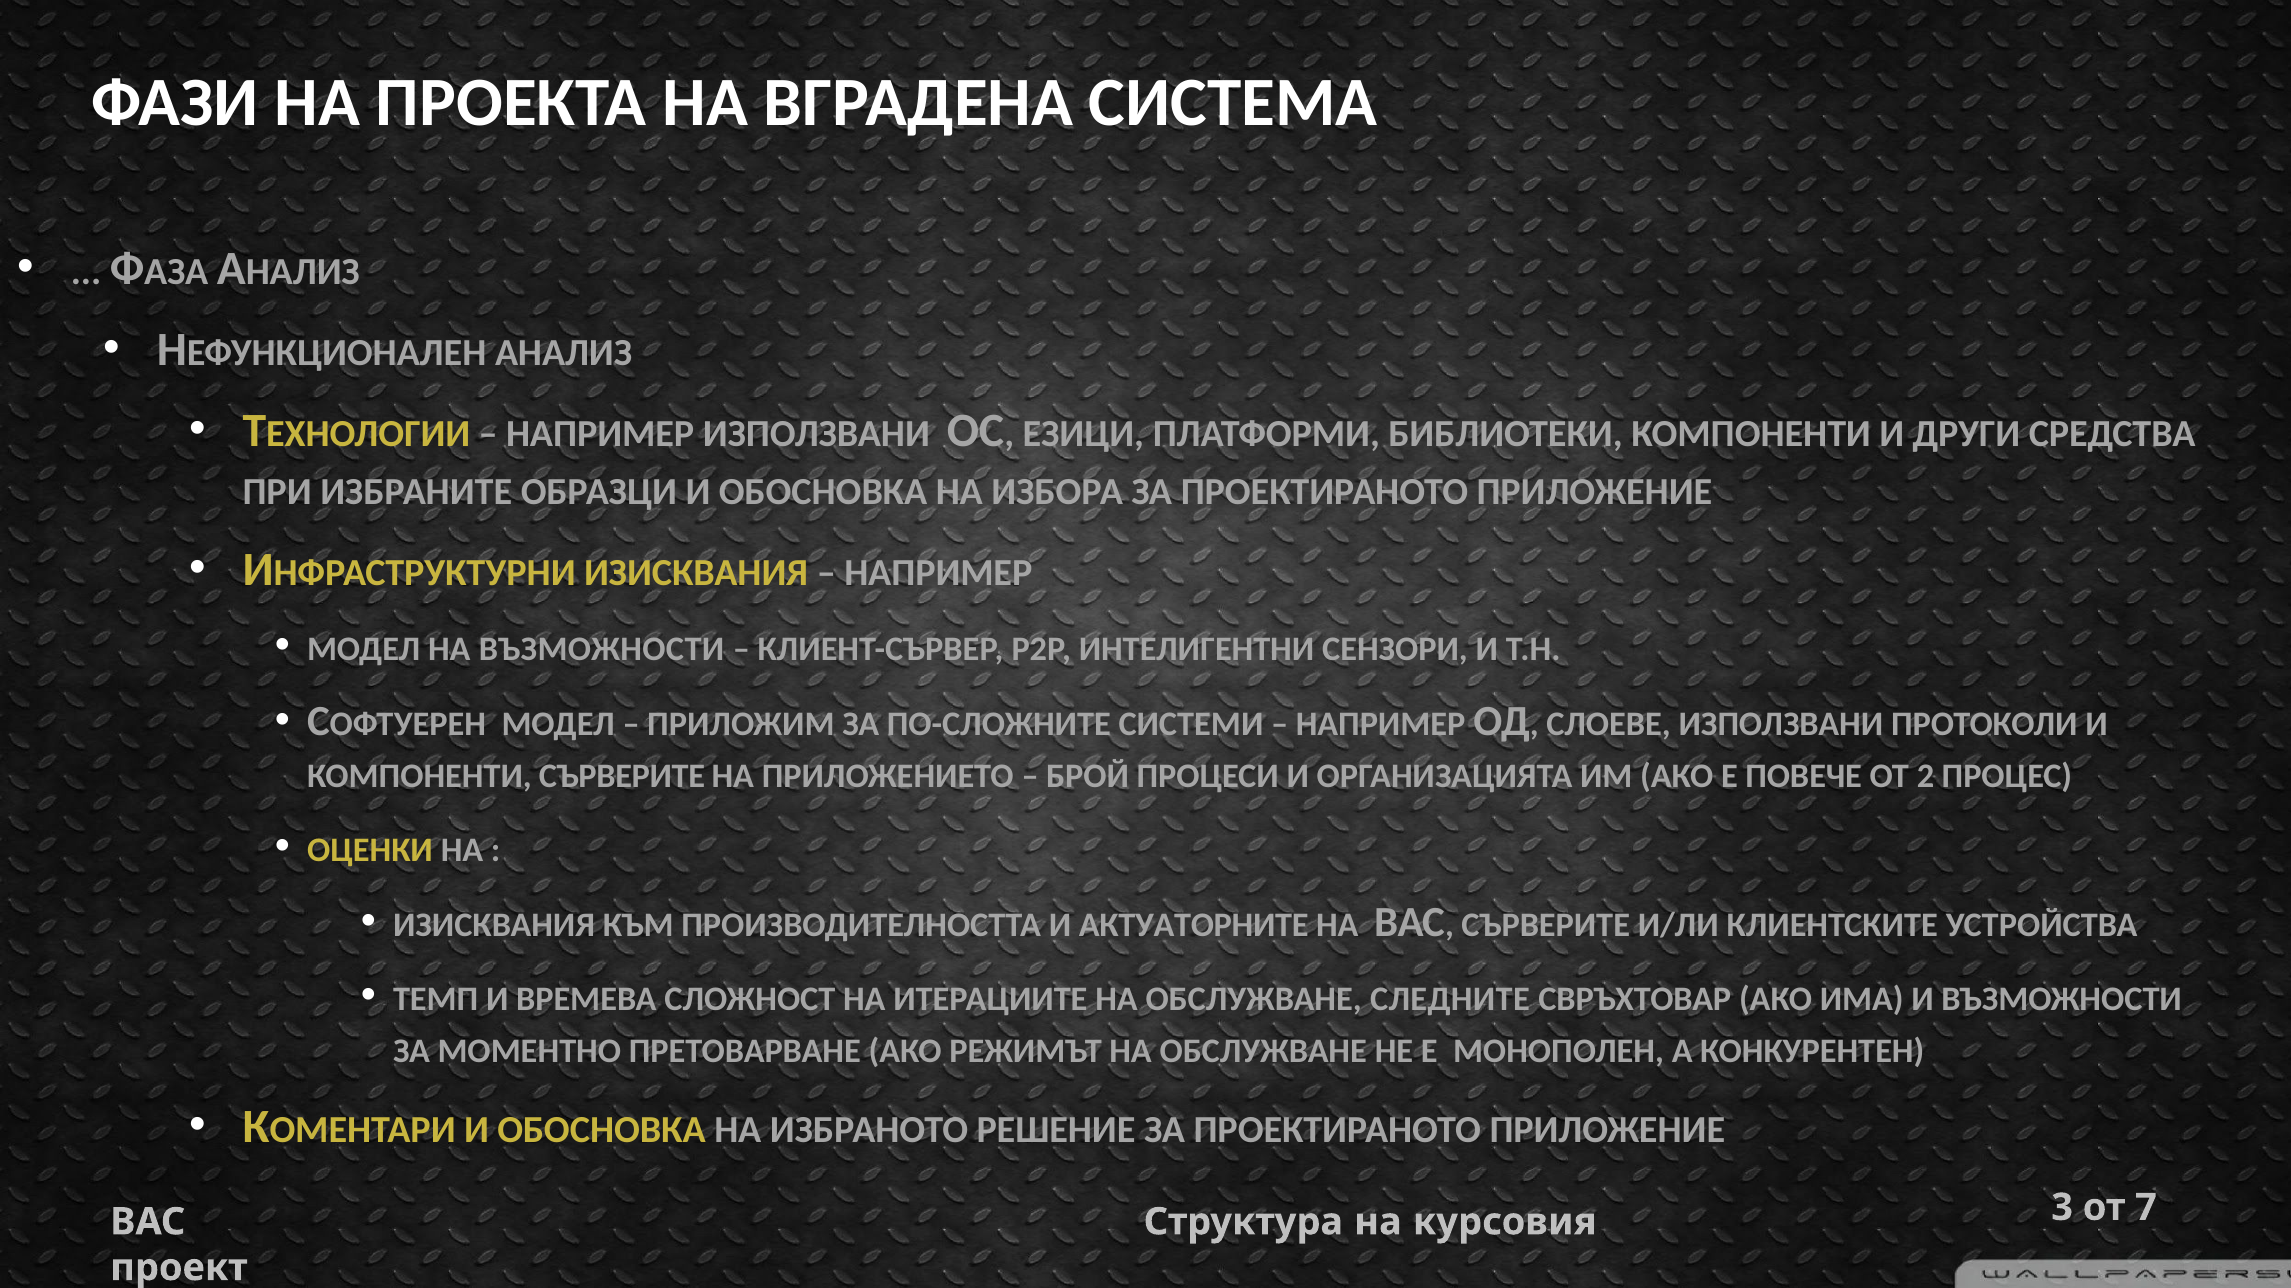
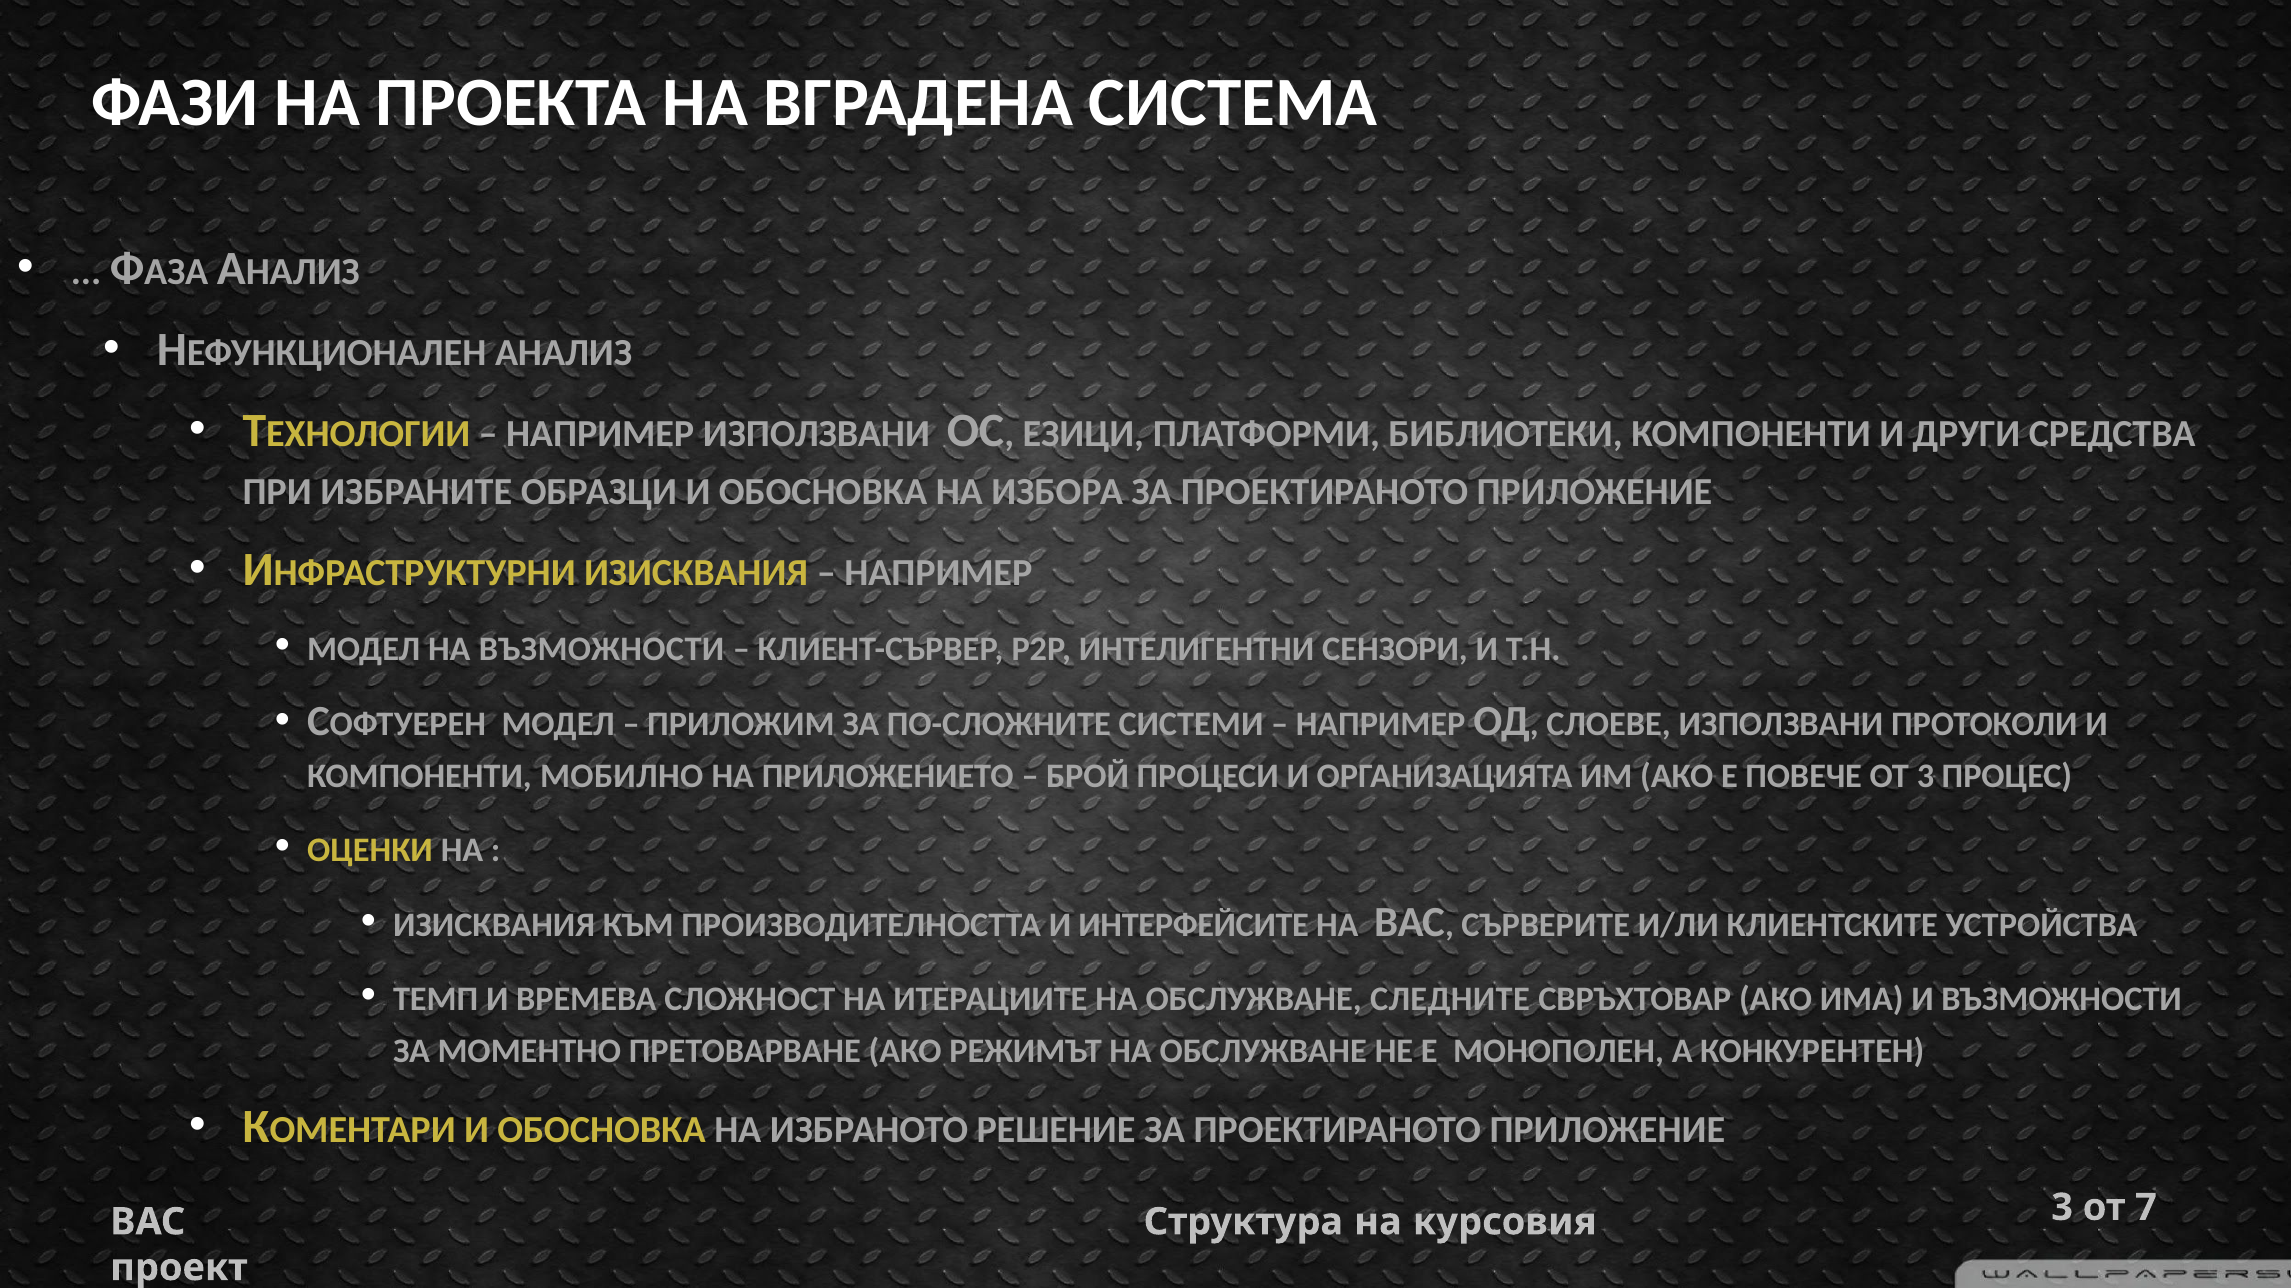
КОМПОНЕНТИ СЪРВЕРИТЕ: СЪРВЕРИТЕ -> МОБИЛНО (622, 776)
ОТ 2: 2 -> 3 (1926, 776)
АКТУАТОРНИТЕ: АКТУАТОРНИТЕ -> ИНТЕРФЕЙСИТЕ (1194, 926)
